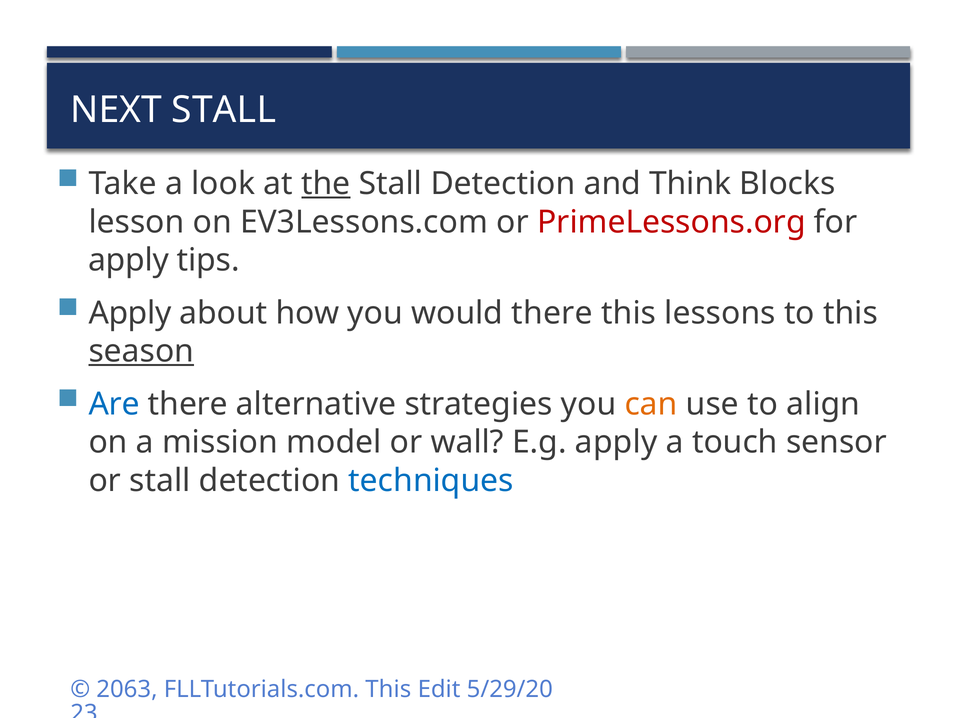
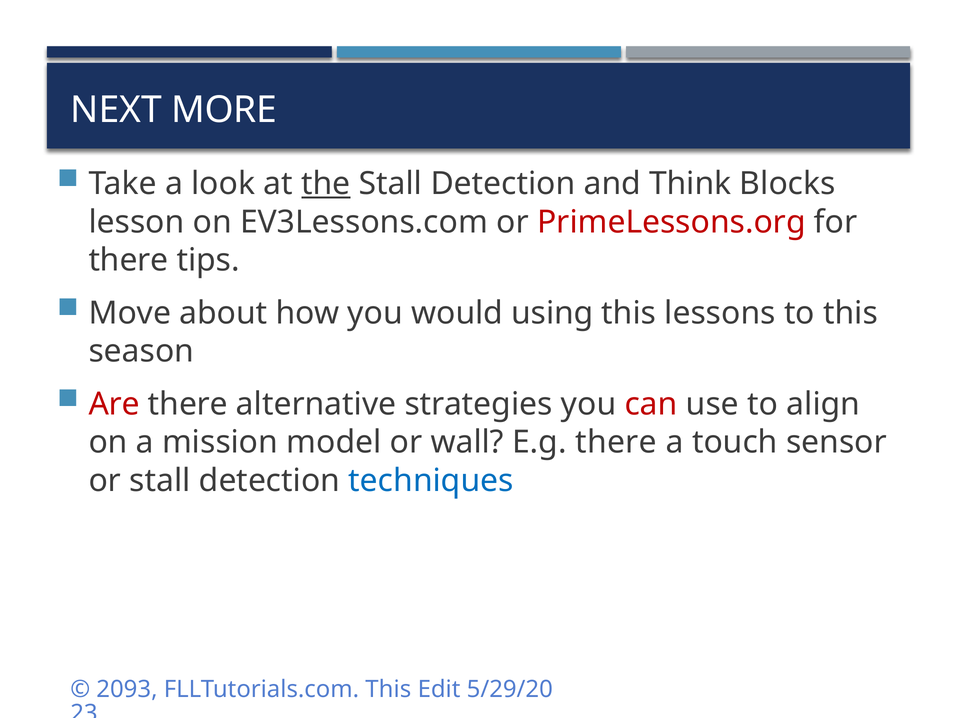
NEXT STALL: STALL -> MORE (224, 110)
apply: apply -> there (129, 261)
Apply: Apply -> Move (130, 313)
would there: there -> using (552, 313)
season underline: present -> none (141, 352)
Are colour: blue -> red (114, 404)
can colour: orange -> red (651, 404)
E.g apply: apply -> there (616, 443)
2063: 2063 -> 2093 (127, 690)
